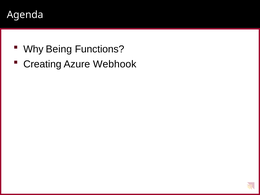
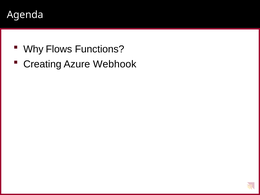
Being: Being -> Flows (59, 49)
